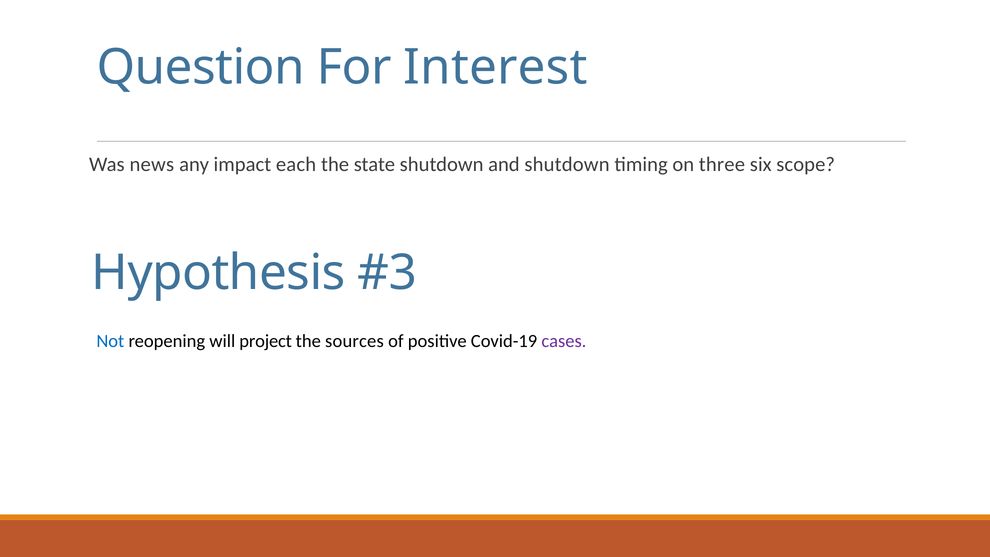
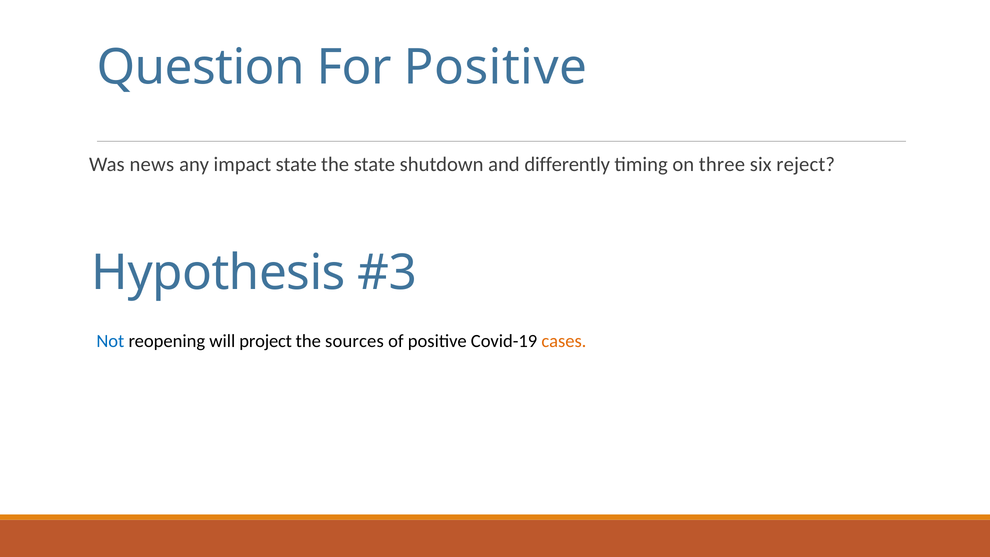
For Interest: Interest -> Positive (495, 67)
impact each: each -> state (296, 165)
and shutdown: shutdown -> differently (567, 165)
scope: scope -> reject (806, 165)
cases colour: purple -> orange (564, 341)
